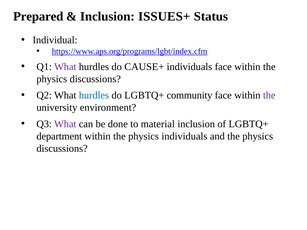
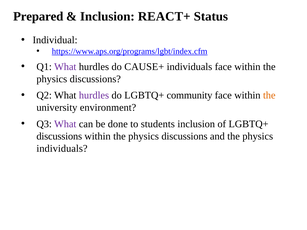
ISSUES+: ISSUES+ -> REACT+ (164, 17)
hurdles colour: blue -> purple (94, 95)
the colour: purple -> orange (269, 95)
material: material -> students (158, 124)
department: department -> discussions (59, 136)
individuals: individuals -> discussions (184, 136)
discussions: discussions -> individuals (62, 149)
